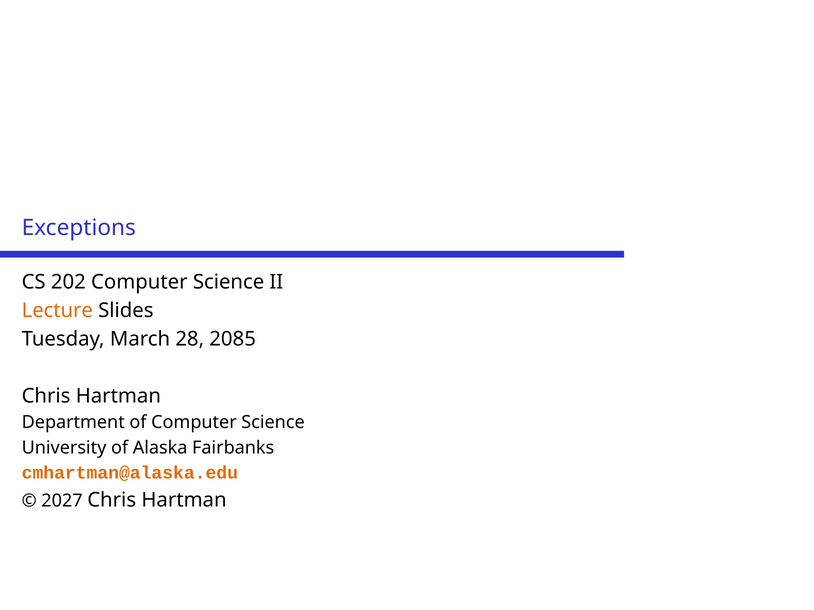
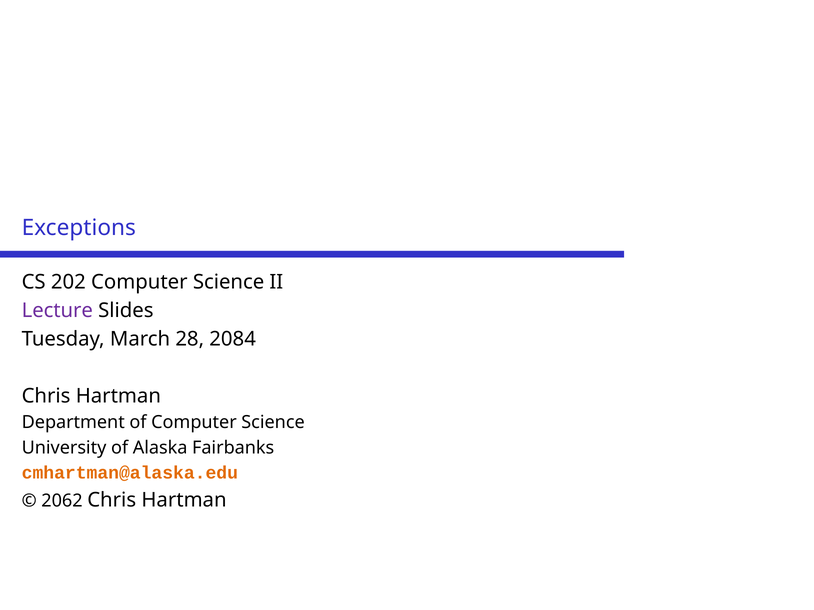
Lecture colour: orange -> purple (57, 311)
2085: 2085 -> 2084 (233, 339)
2027: 2027 -> 2062 (62, 501)
